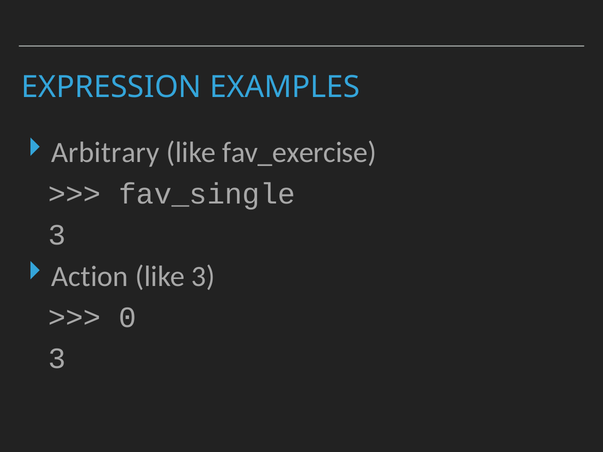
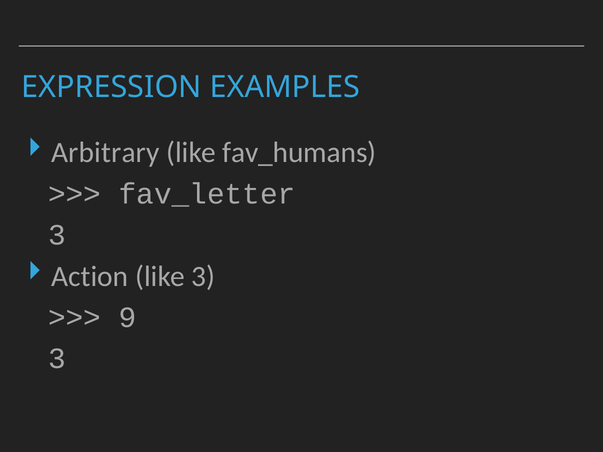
fav_exercise: fav_exercise -> fav_humans (299, 153)
fav_single: fav_single -> fav_letter (207, 194)
0: 0 -> 9 (128, 318)
